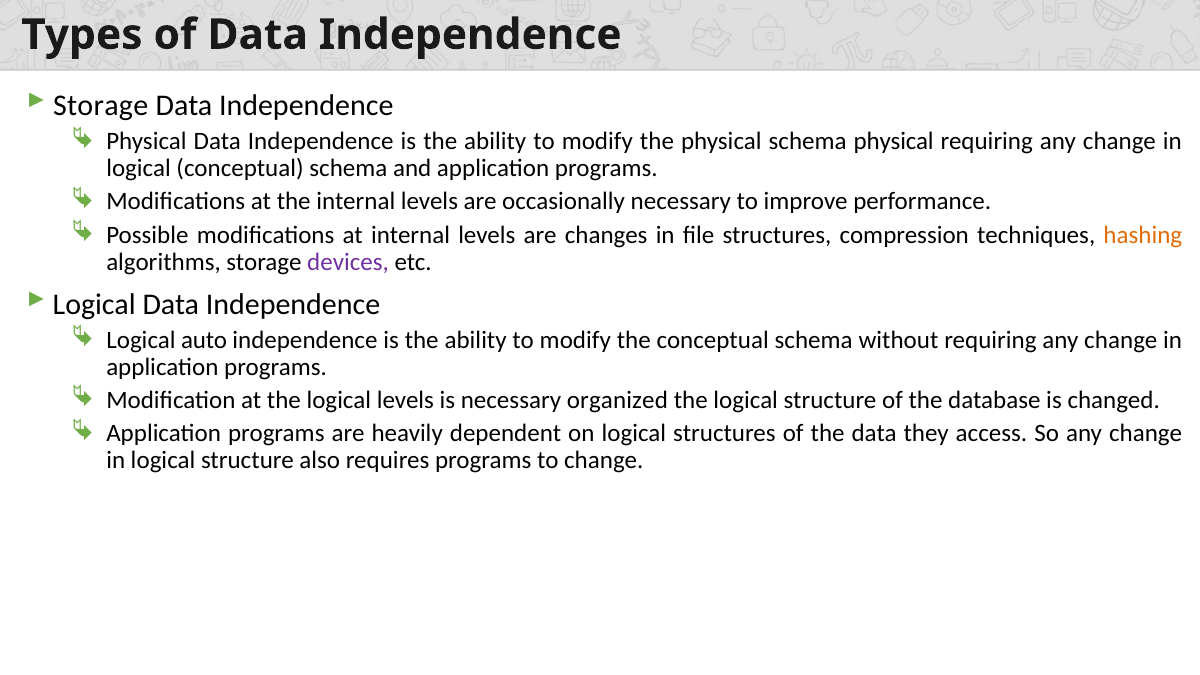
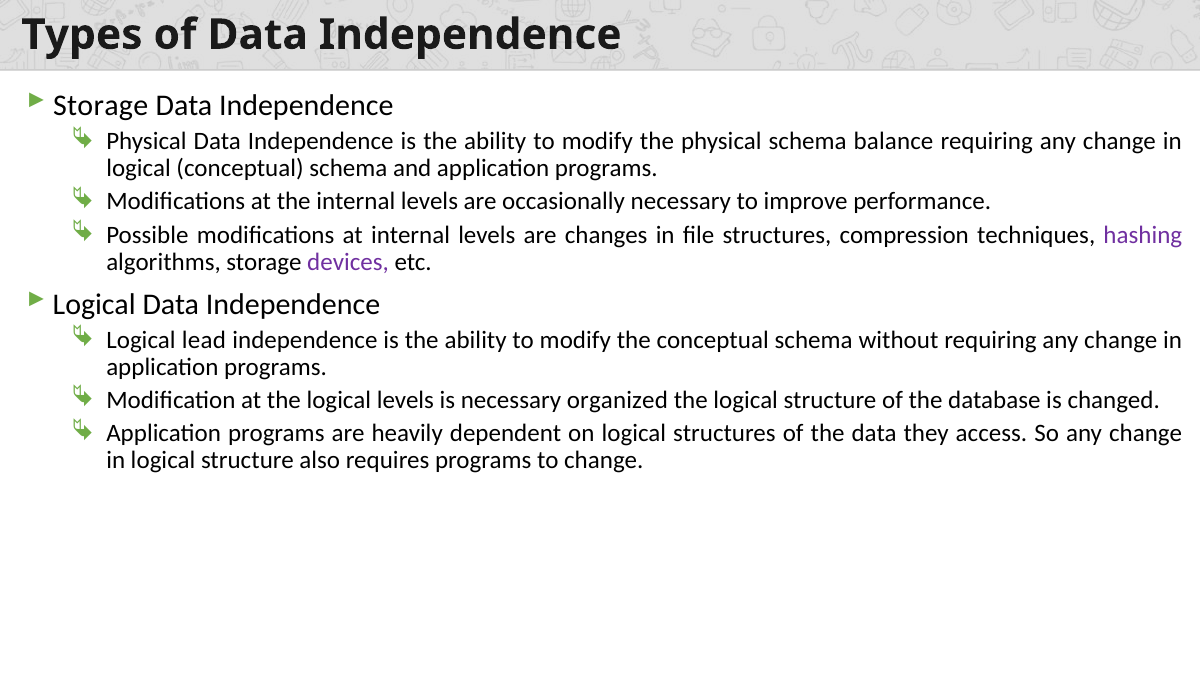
schema physical: physical -> balance (894, 141)
hashing colour: orange -> purple (1143, 235)
auto: auto -> lead (204, 340)
